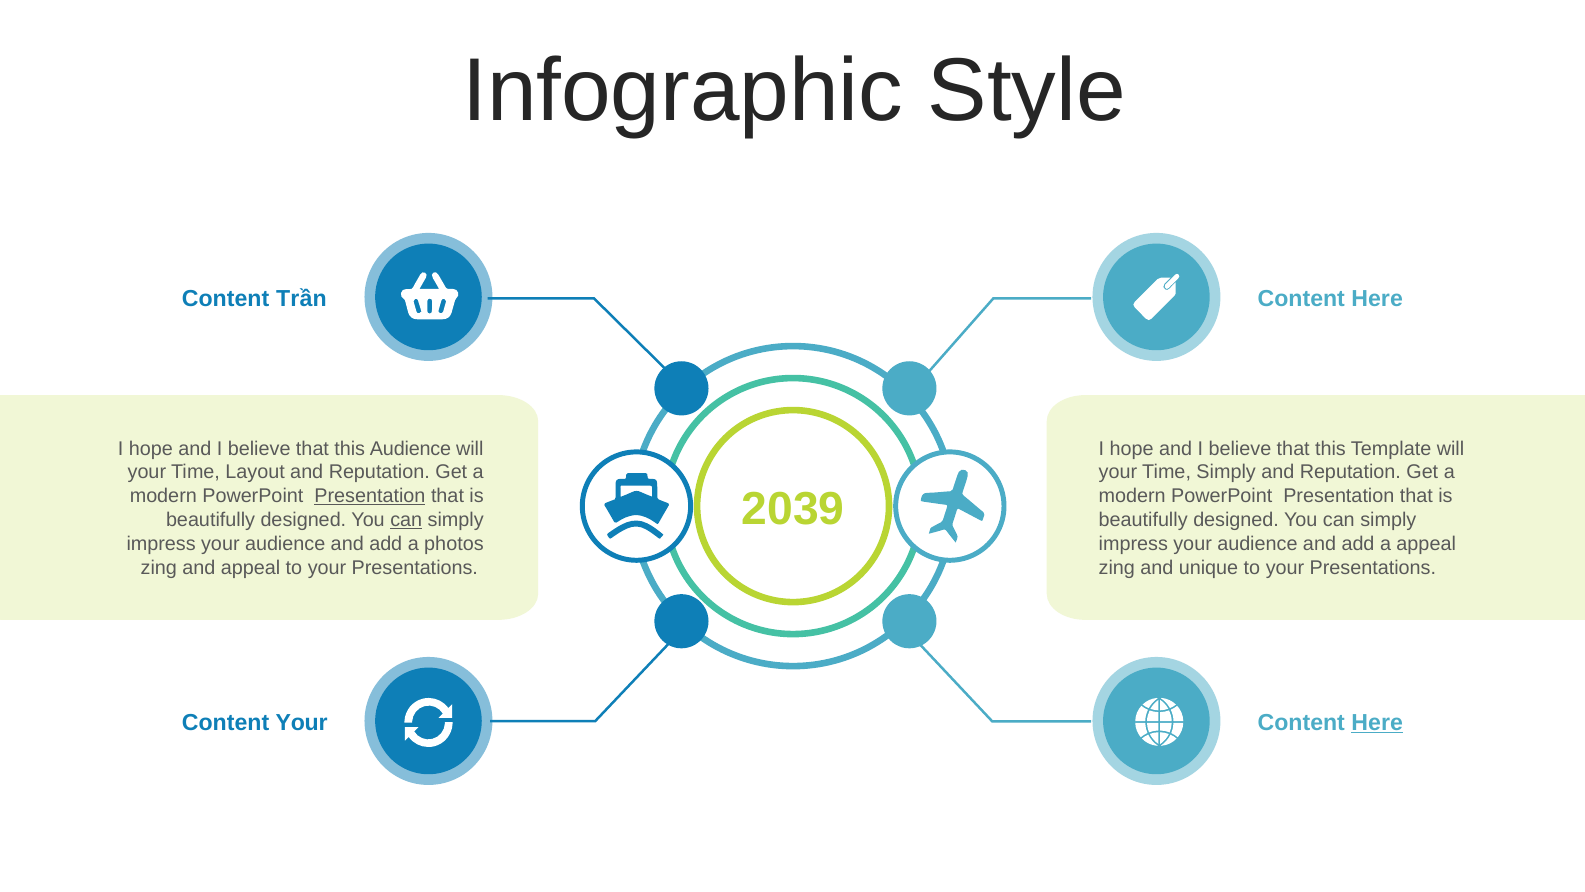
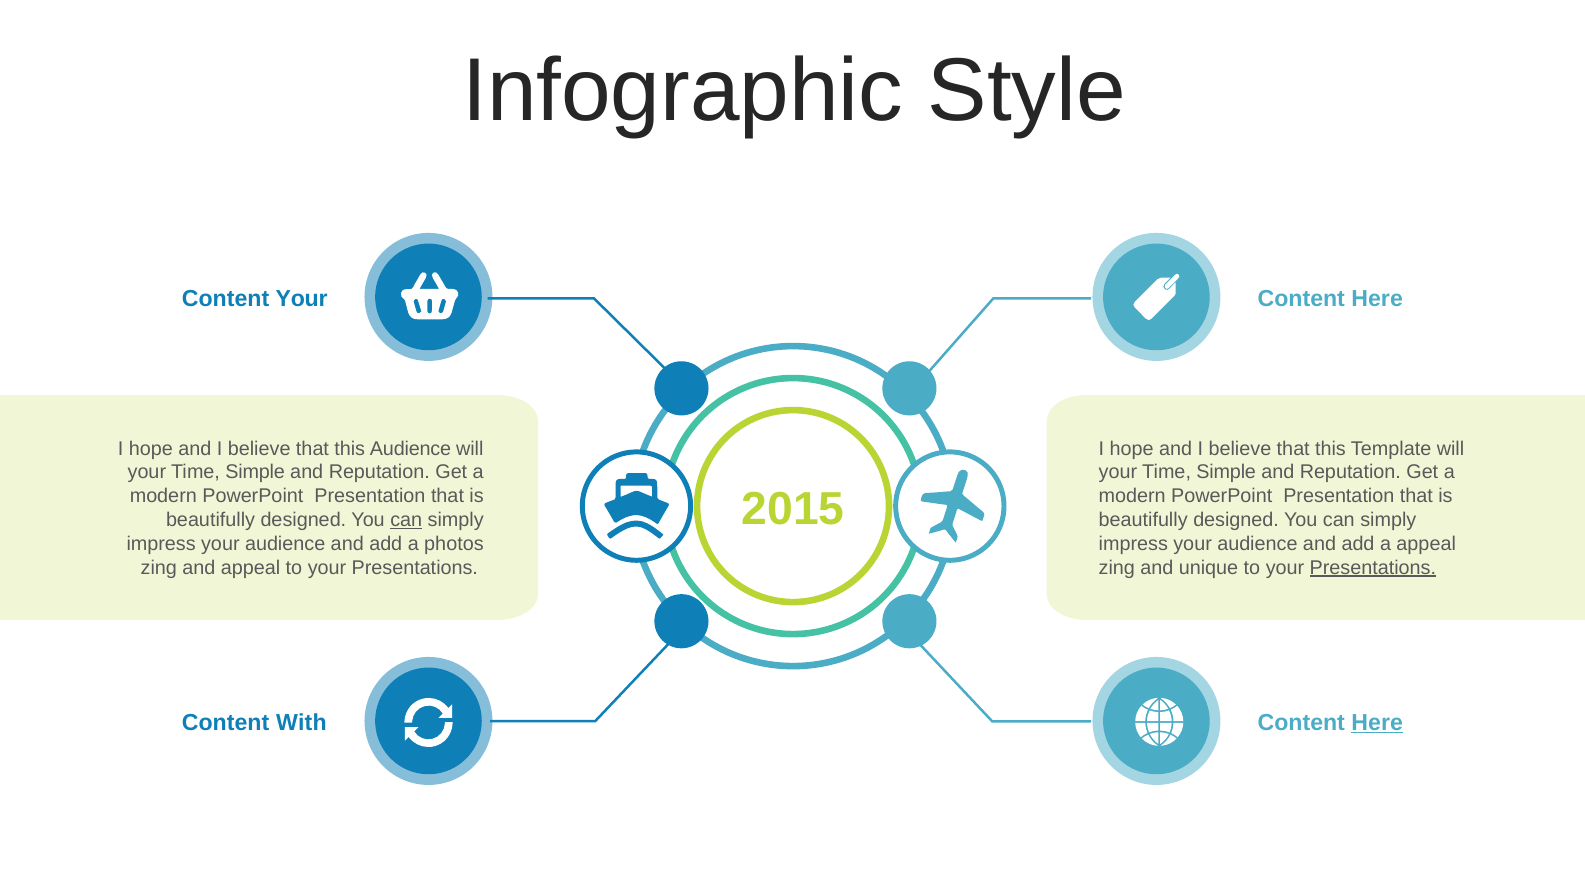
Content Trần: Trần -> Your (302, 298)
Layout: Layout -> Simple (255, 472)
Simply: Simply -> Simple (1226, 472)
Presentation underline: present -> none (370, 496)
2039: 2039 -> 2015 (793, 509)
Presentations underline: none -> present (1373, 567)
Content Your: Your -> With (301, 722)
